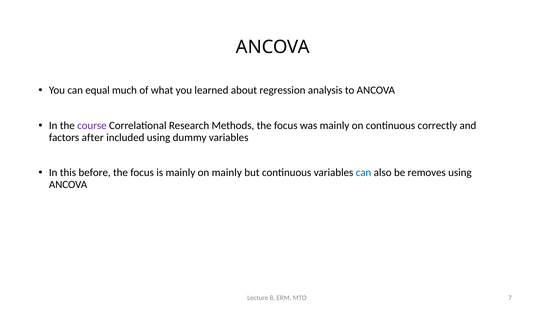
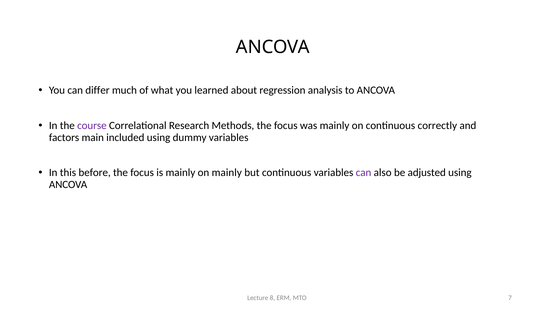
equal: equal -> differ (97, 90)
after: after -> main (93, 137)
can colour: blue -> purple (364, 172)
removes: removes -> adjusted (427, 172)
